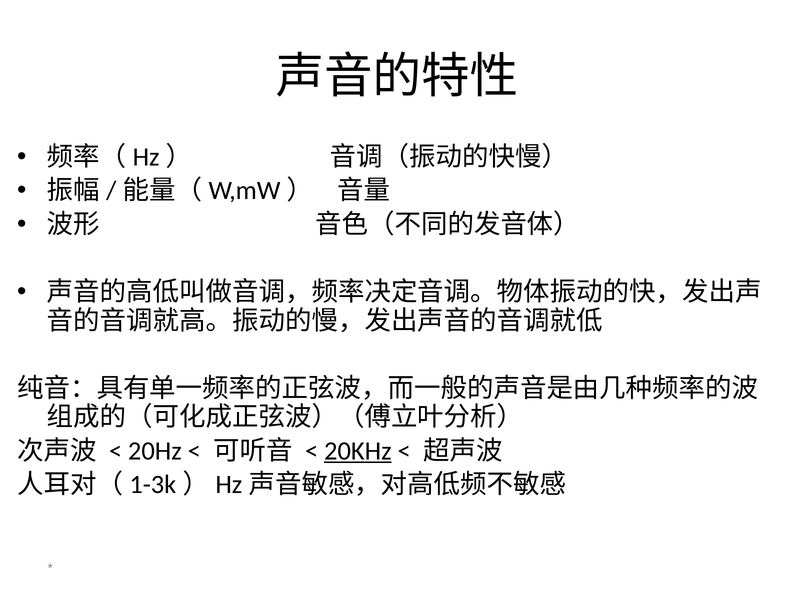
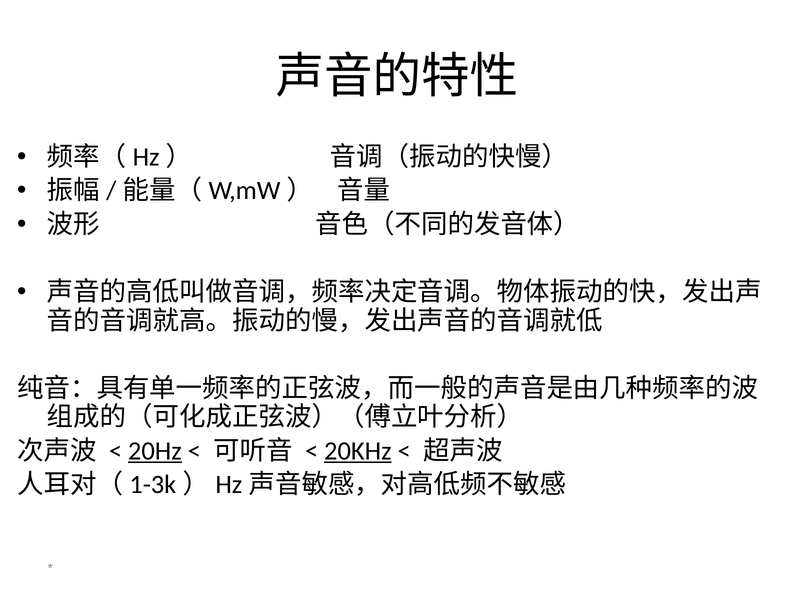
20Hz underline: none -> present (155, 451)
